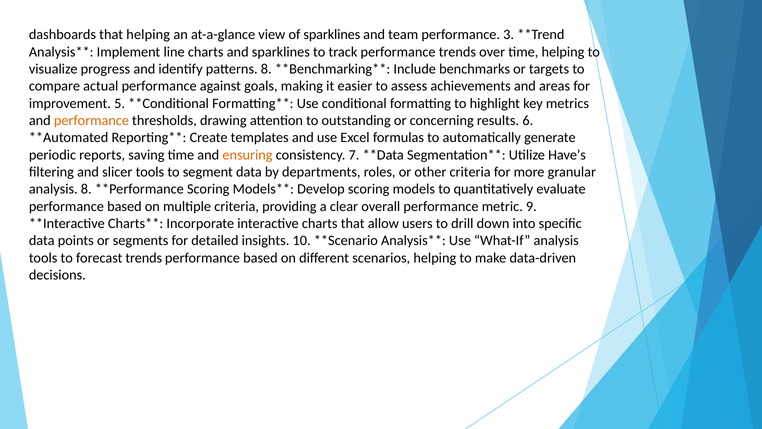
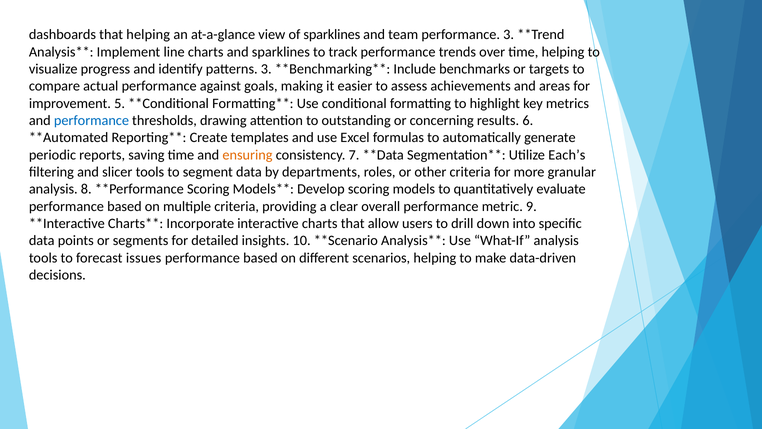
patterns 8: 8 -> 3 (266, 69)
performance colour: orange -> blue (91, 120)
Have’s: Have’s -> Each’s (567, 155)
forecast trends: trends -> issues (144, 258)
